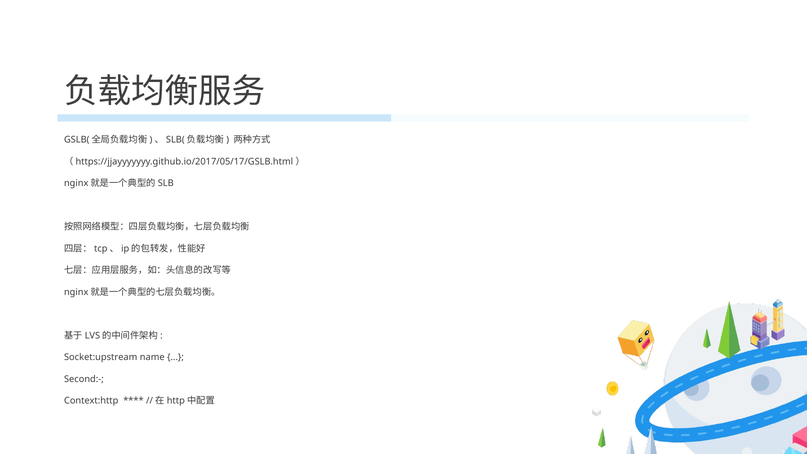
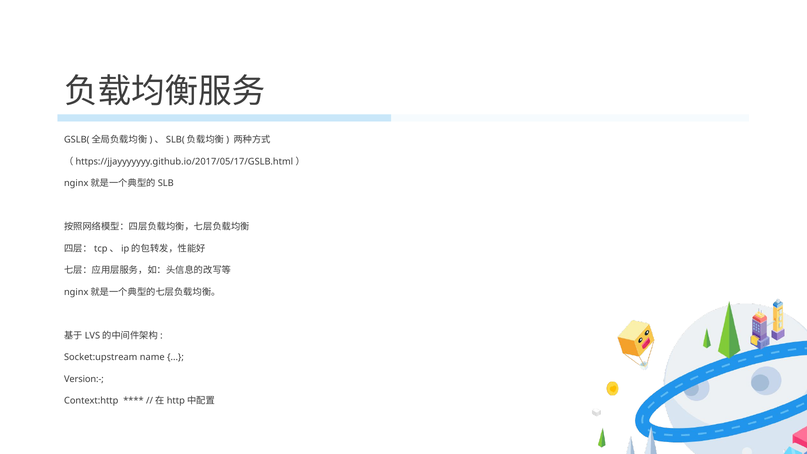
Second:-: Second:- -> Version:- (84, 379)
